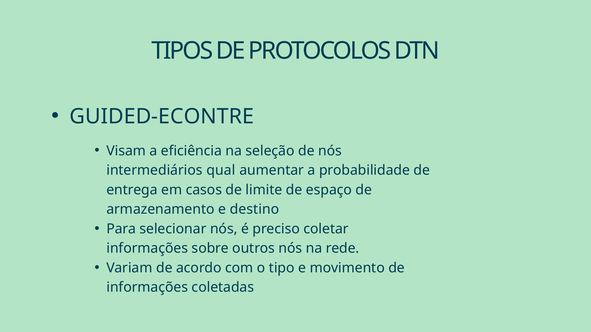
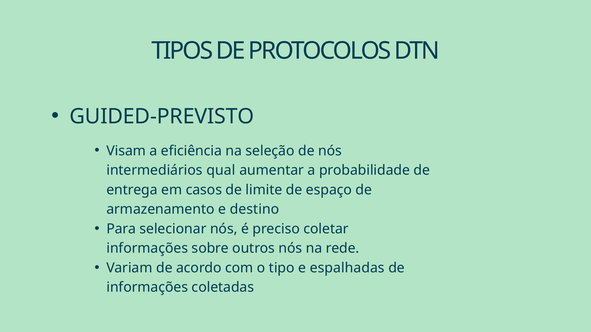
GUIDED-ECONTRE: GUIDED-ECONTRE -> GUIDED-PREVISTO (162, 117)
movimento: movimento -> espalhadas (347, 268)
